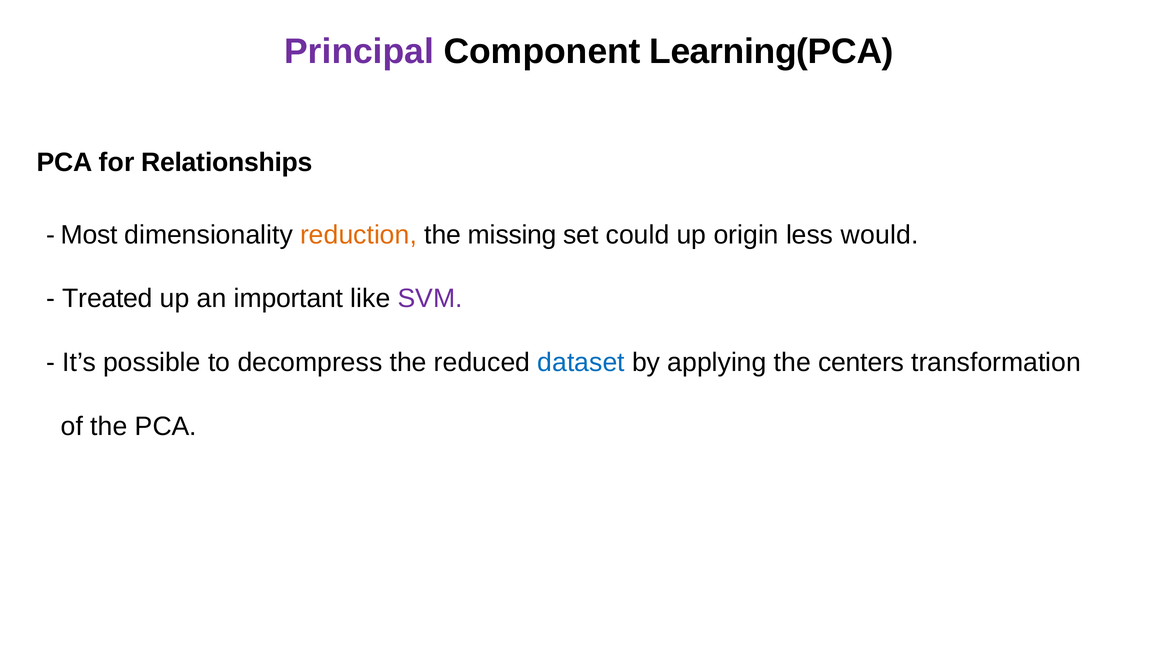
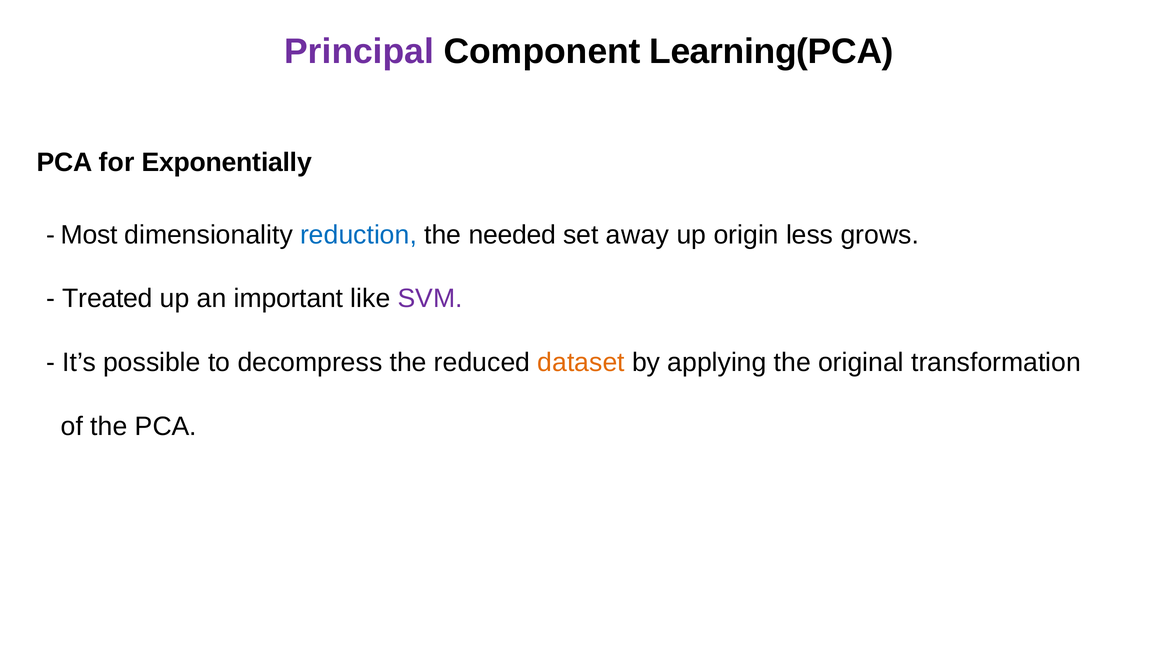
Relationships: Relationships -> Exponentially (227, 163)
reduction colour: orange -> blue (359, 235)
missing: missing -> needed (512, 235)
could: could -> away (637, 235)
would: would -> grows (880, 235)
dataset colour: blue -> orange (581, 362)
centers: centers -> original (861, 362)
